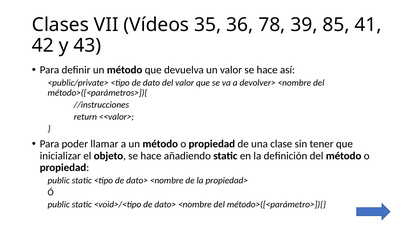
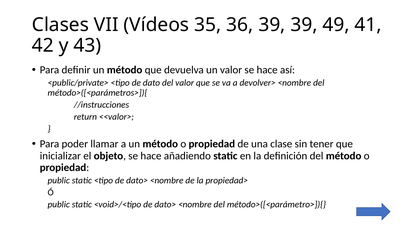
36 78: 78 -> 39 (272, 25)
85: 85 -> 49 (336, 25)
